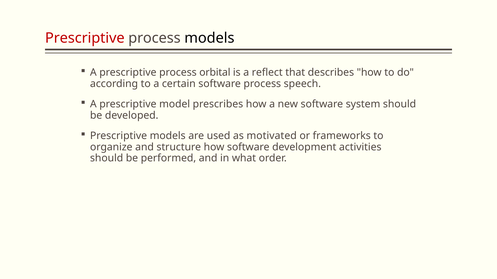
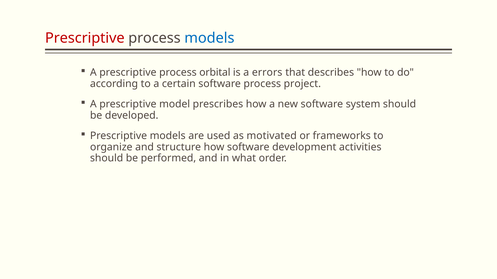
models colour: black -> blue (209, 38)
reflect: reflect -> errors (267, 73)
speech: speech -> project (302, 84)
